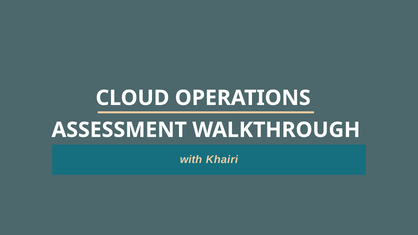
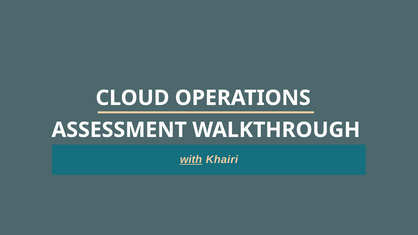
with underline: none -> present (191, 160)
